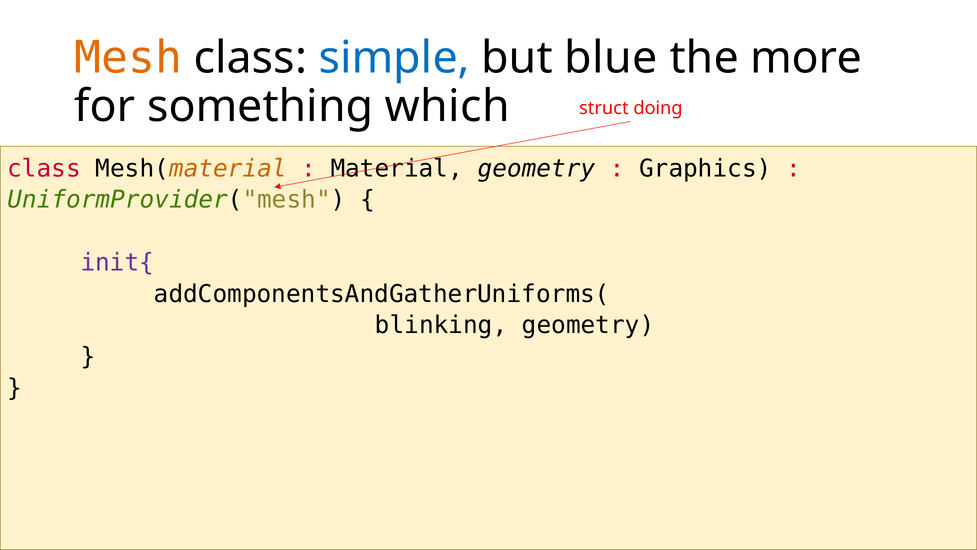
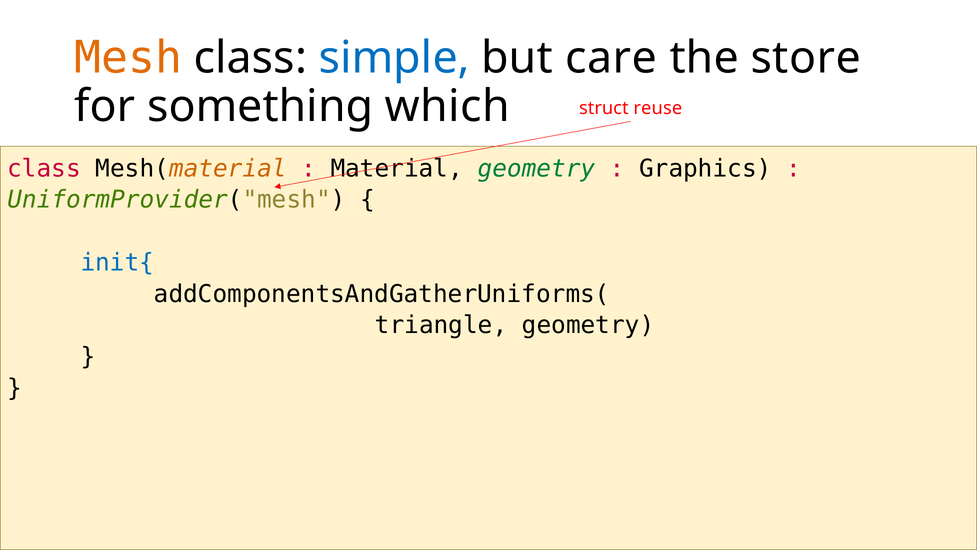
blue: blue -> care (611, 58)
more: more -> store (806, 58)
doing: doing -> reuse (658, 108)
geometry colour: black -> green (536, 168)
init{ colour: purple -> blue (117, 262)
blinking: blinking -> triangle (441, 325)
